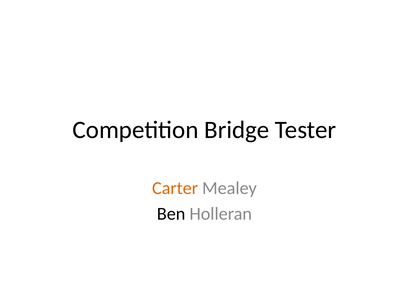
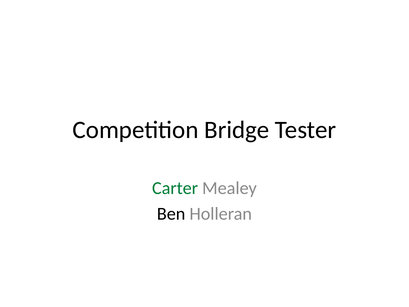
Carter colour: orange -> green (175, 188)
